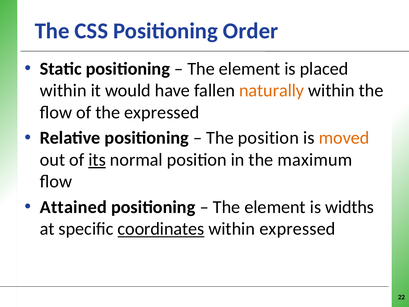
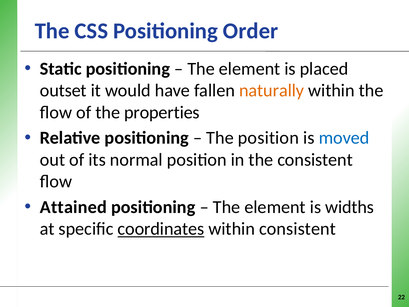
within: within -> outset (63, 91)
the expressed: expressed -> properties (162, 112)
moved colour: orange -> blue (344, 138)
its underline: present -> none (97, 160)
the maximum: maximum -> consistent (315, 160)
within expressed: expressed -> consistent (298, 229)
